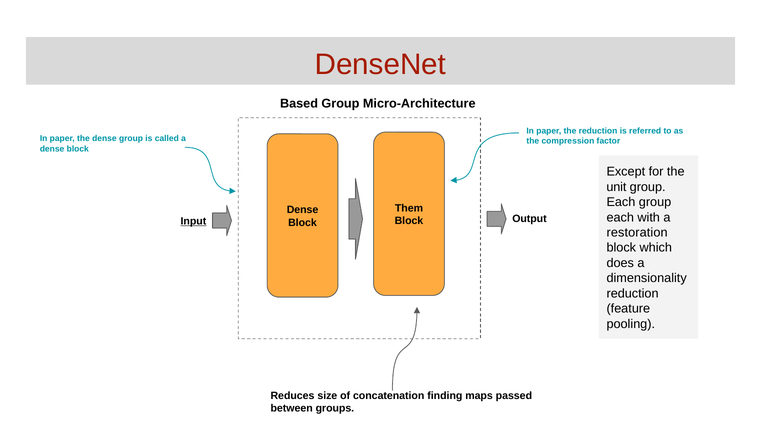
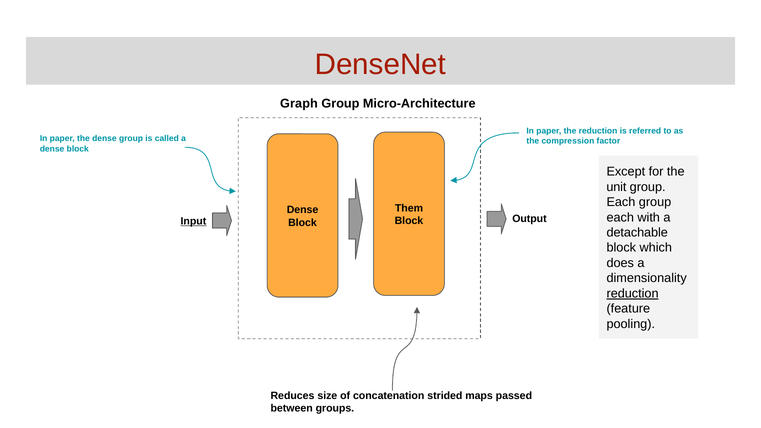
Based: Based -> Graph (299, 104)
restoration: restoration -> detachable (637, 233)
reduction underline: none -> present (633, 294)
finding: finding -> strided (445, 396)
